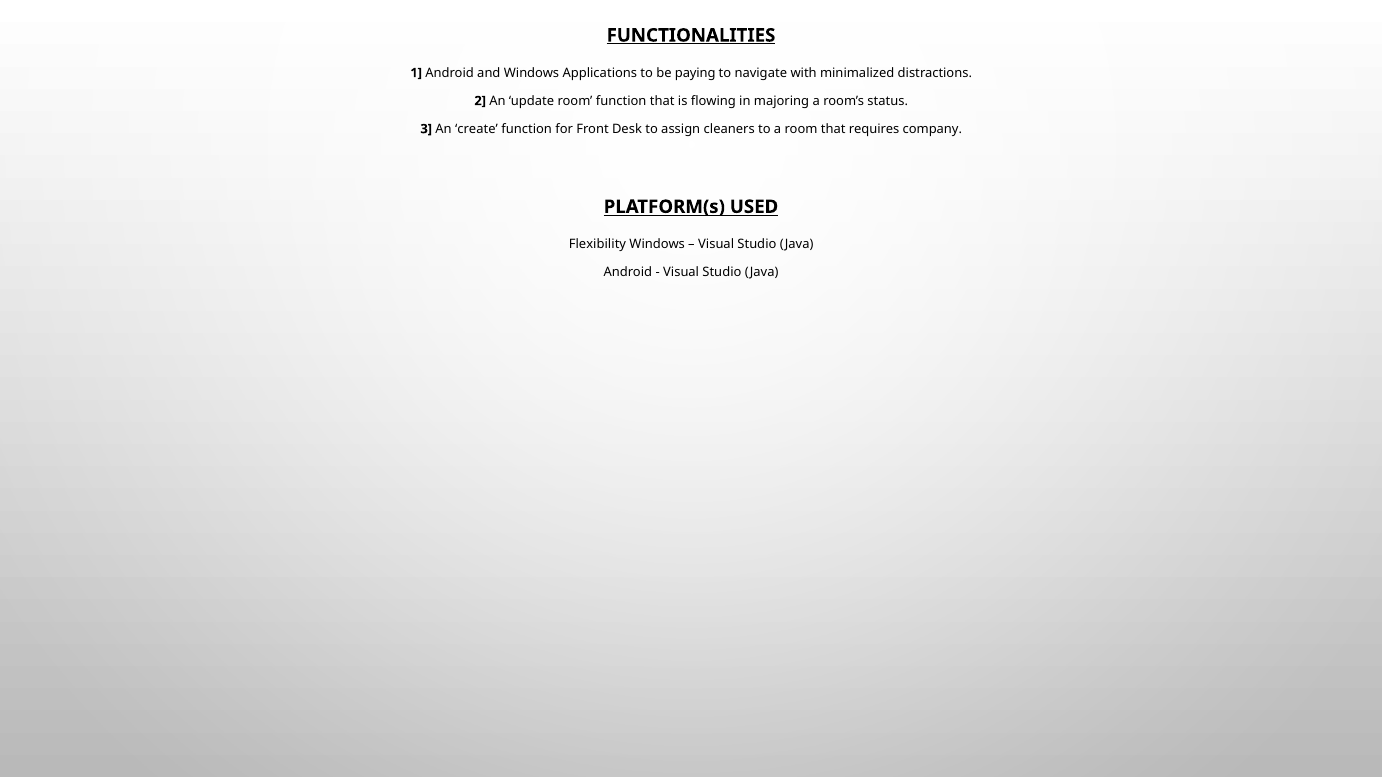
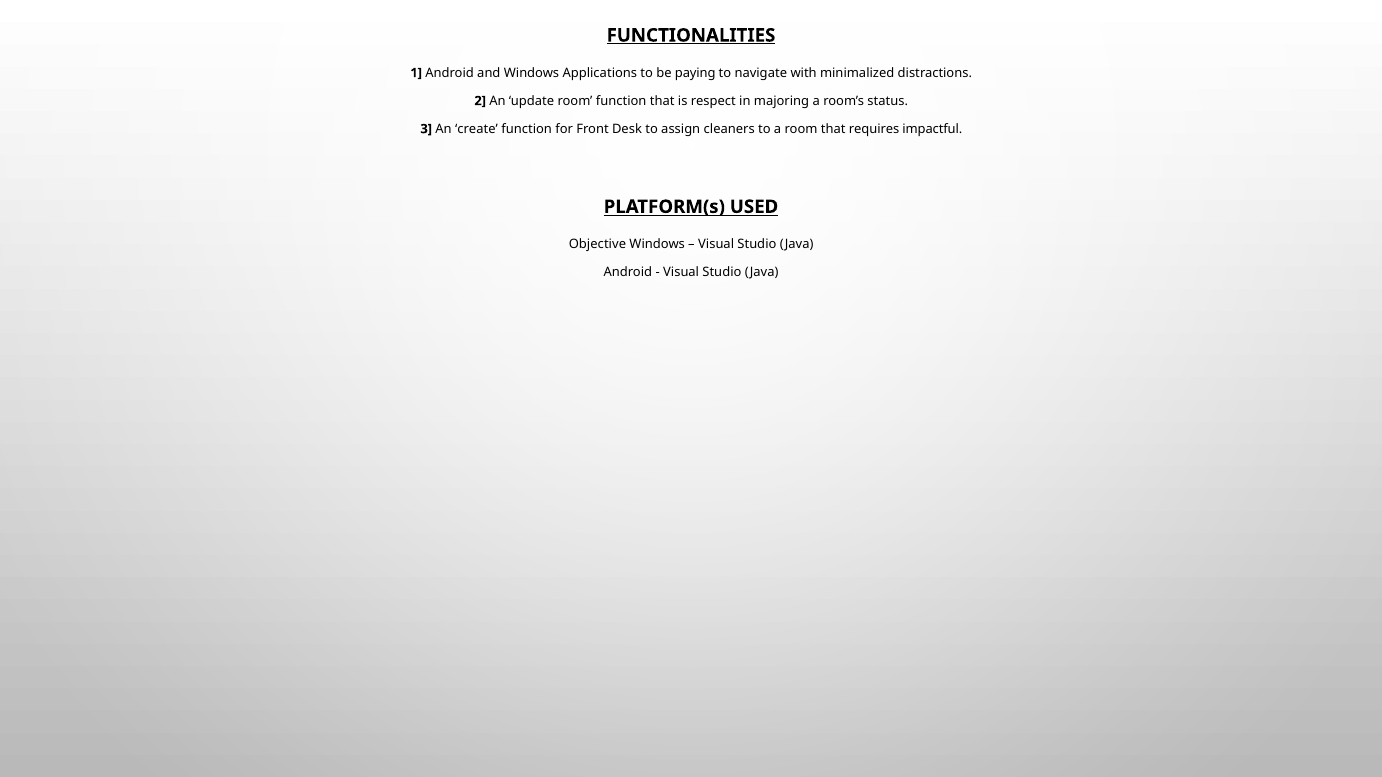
flowing: flowing -> respect (713, 101)
company: company -> impactful (932, 129)
Flexibility: Flexibility -> Objective (597, 244)
